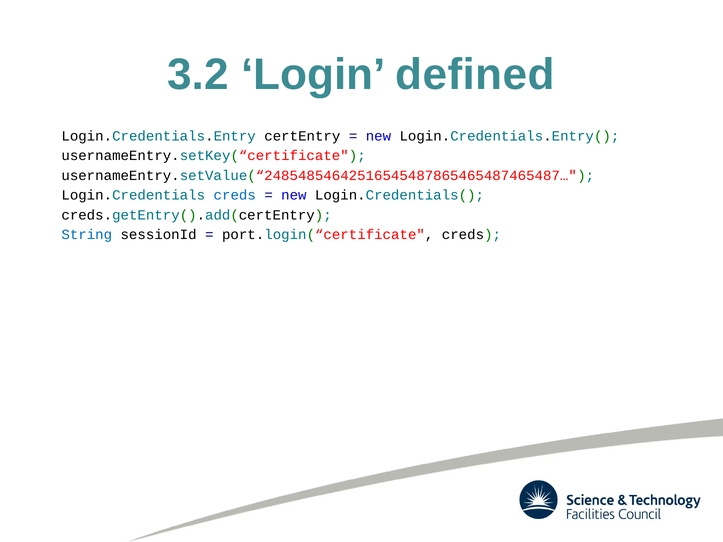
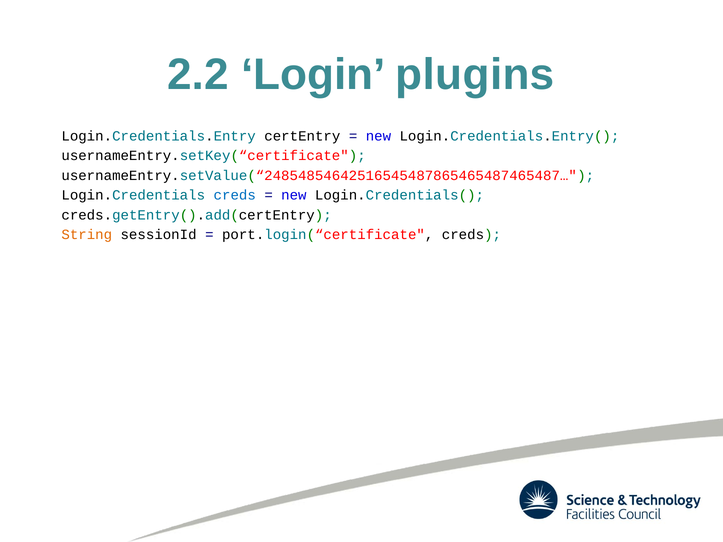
3.2: 3.2 -> 2.2 (198, 75)
defined: defined -> plugins (475, 75)
String colour: blue -> orange (87, 235)
